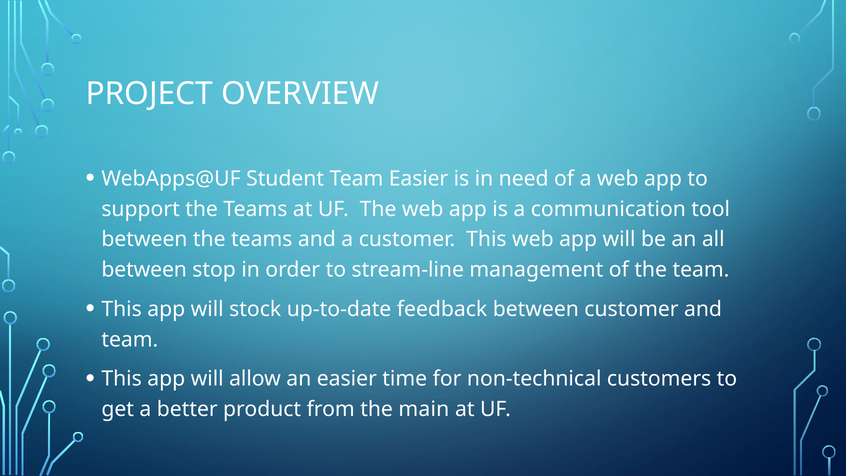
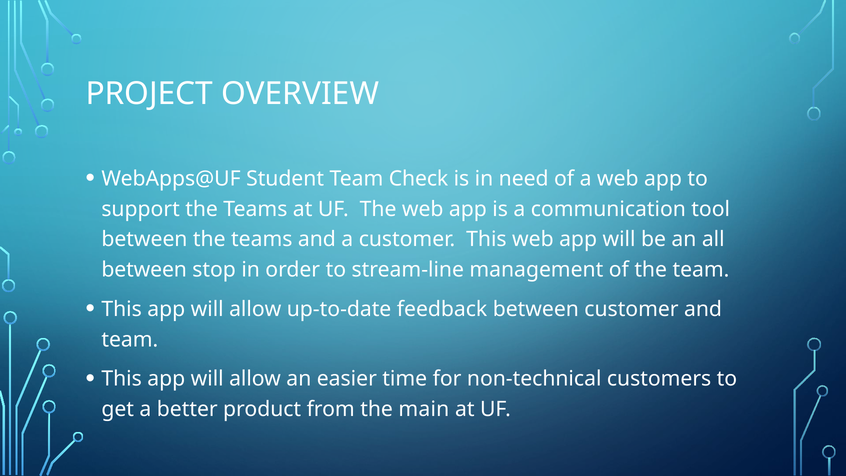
Team Easier: Easier -> Check (419, 179)
stock: stock -> allow (255, 309)
